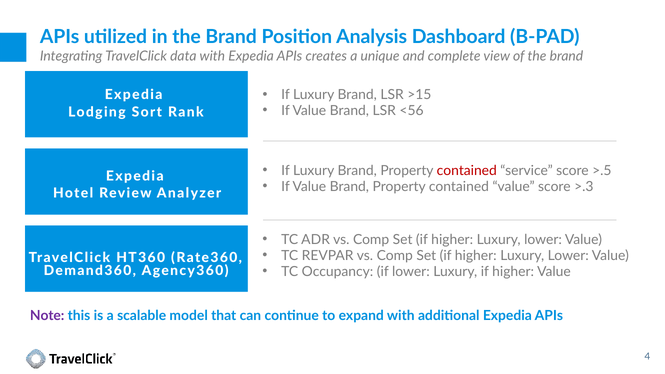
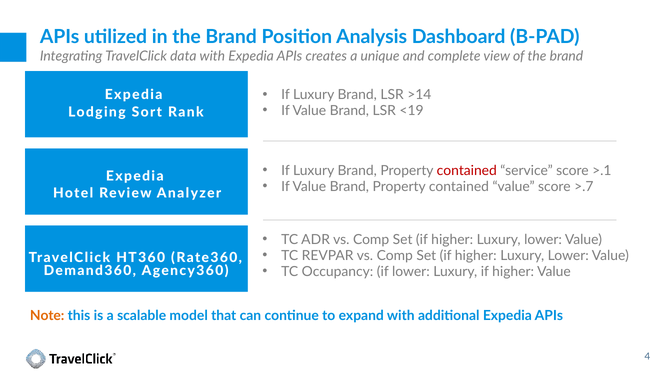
>15: >15 -> >14 (419, 95)
<56: <56 -> <19 (412, 111)
>.5: >.5 -> >.1 (602, 171)
>.3: >.3 -> >.7 (584, 186)
Note colour: purple -> orange (47, 316)
